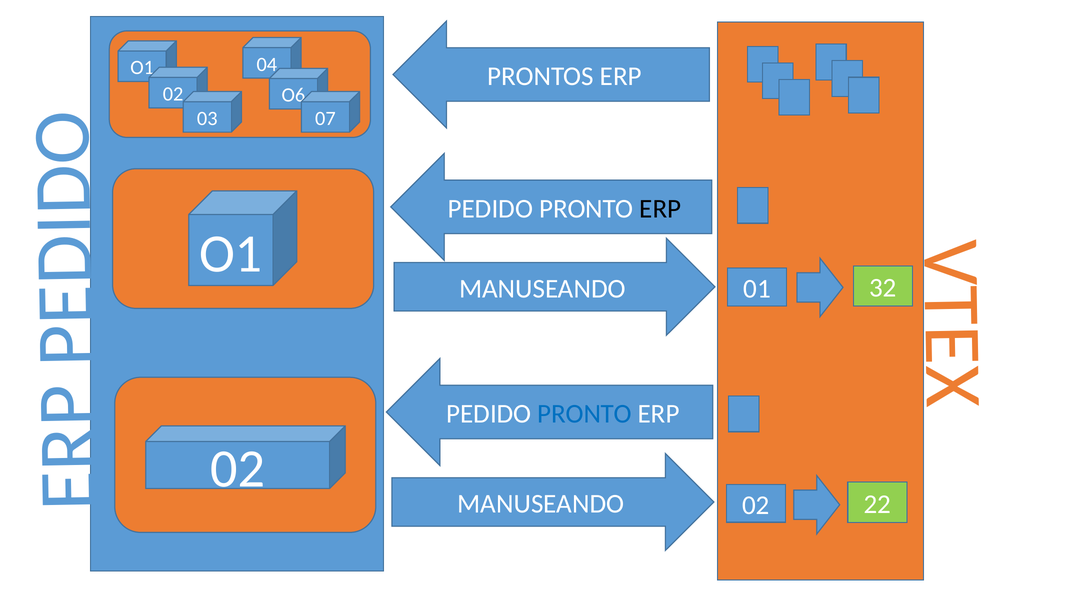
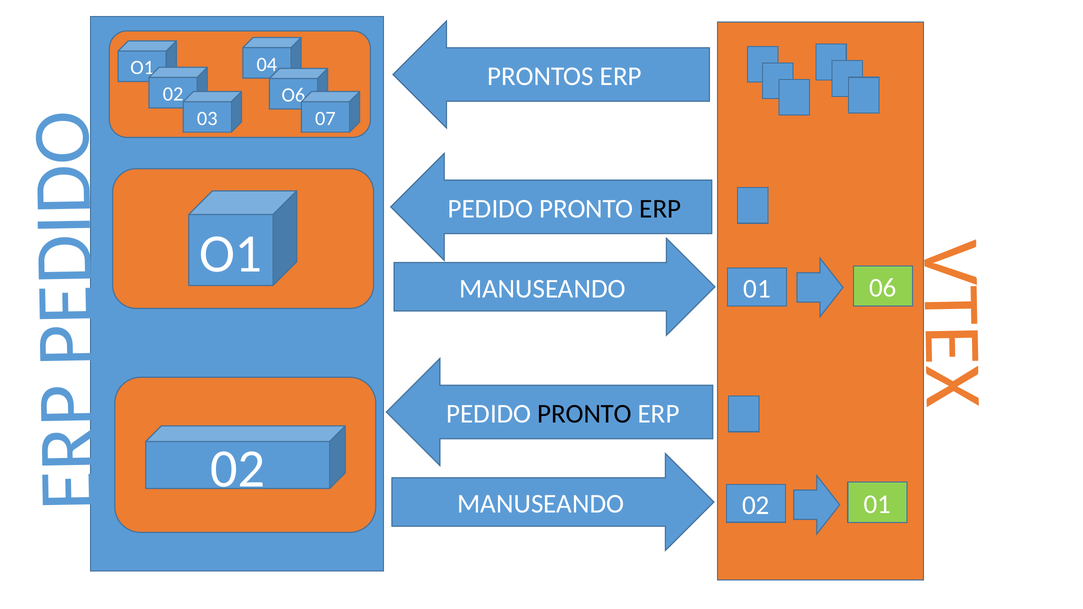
32: 32 -> 06 (883, 288)
PRONTO colour: blue -> black (585, 414)
02 22: 22 -> 01 (877, 504)
